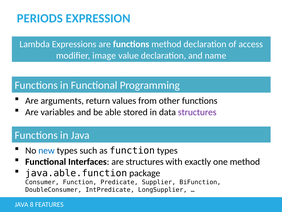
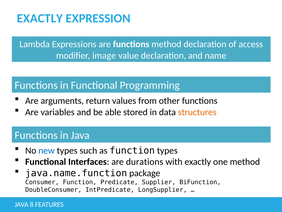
PERIODS: PERIODS -> EXACTLY (40, 18)
structures colour: purple -> orange (197, 112)
are structures: structures -> durations (145, 161)
java.able.function: java.able.function -> java.name.function (76, 173)
